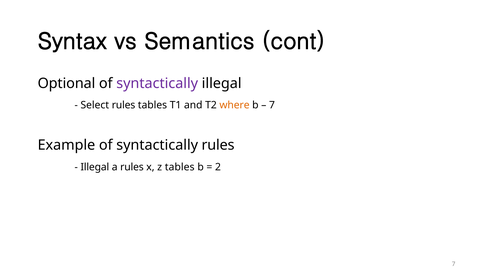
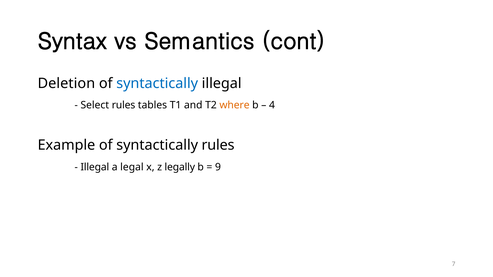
Optional: Optional -> Deletion (66, 83)
syntactically colour: purple -> blue (157, 83)
7: 7 -> 4 (272, 105)
a rules: rules -> legal (132, 167)
z tables: tables -> legally (180, 167)
2: 2 -> 9 (218, 167)
